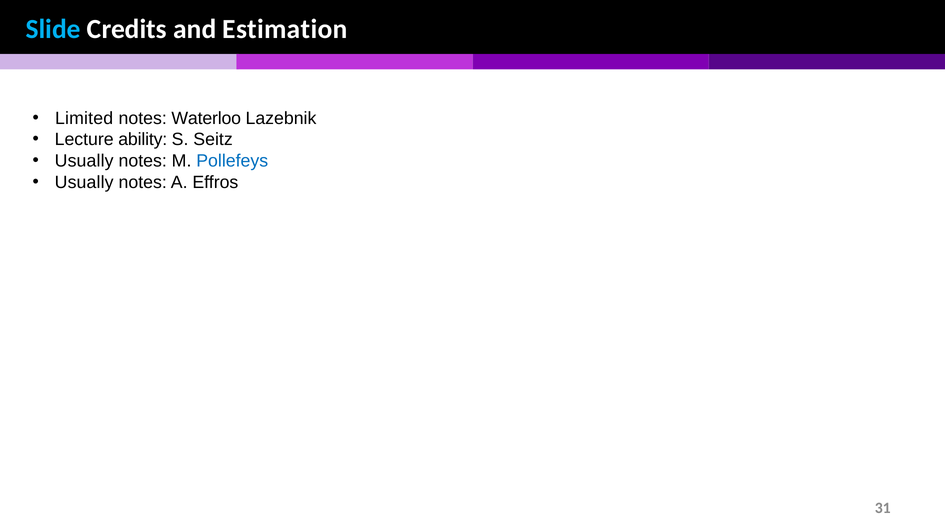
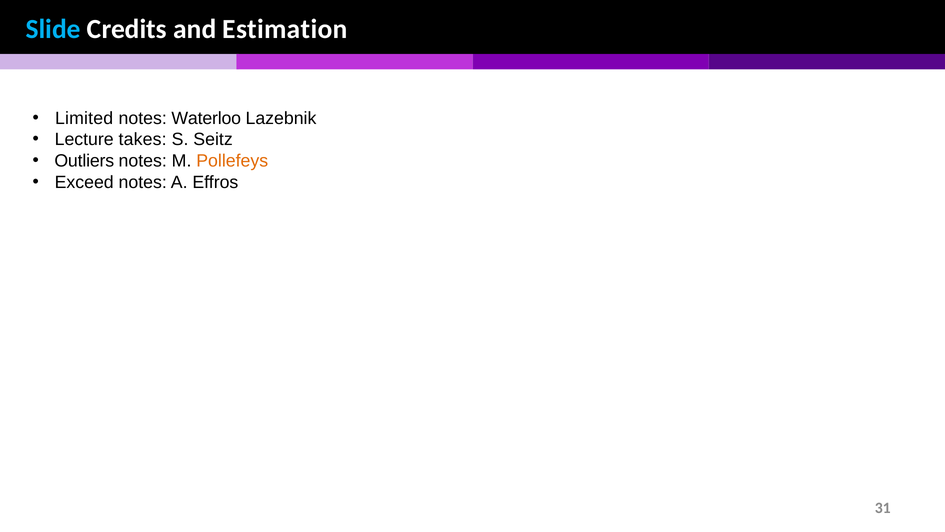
ability: ability -> takes (143, 139)
Usually: Usually -> Outliers (84, 161)
Pollefeys colour: blue -> orange (232, 161)
Usually: Usually -> Exceed (84, 182)
